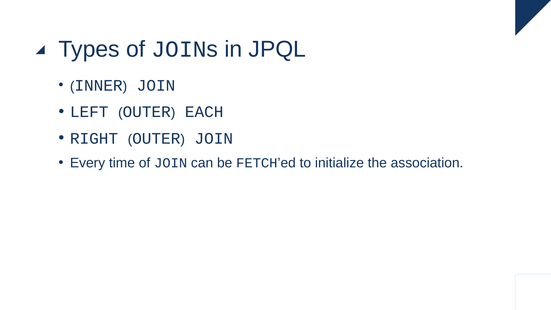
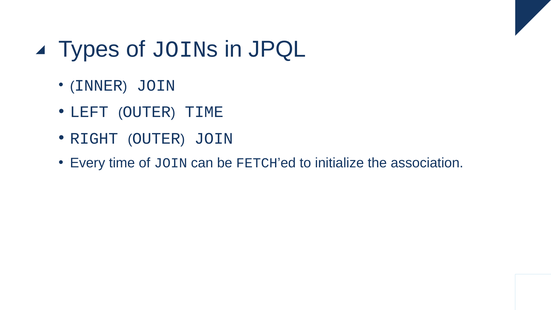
OUTER EACH: EACH -> TIME (204, 112)
